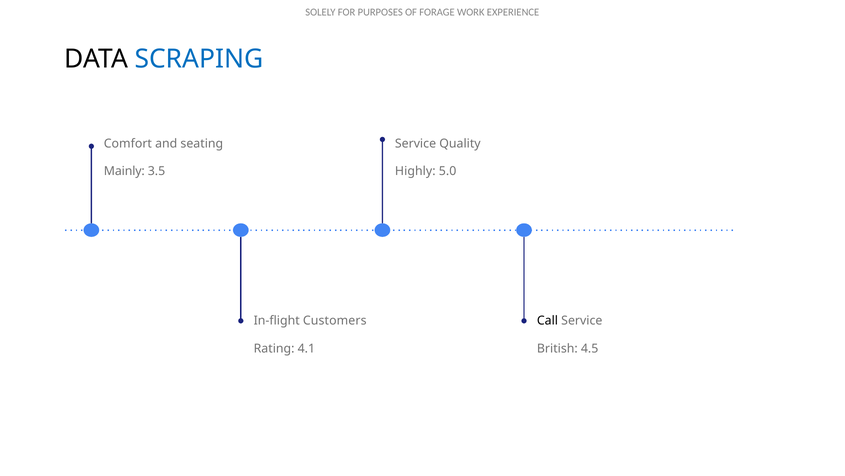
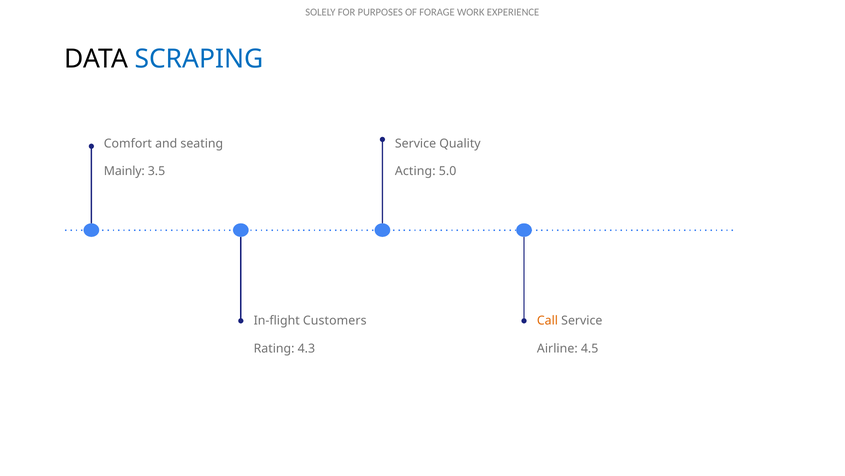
Highly: Highly -> Acting (415, 171)
Call colour: black -> orange (547, 320)
4.1: 4.1 -> 4.3 (306, 348)
British: British -> Airline (557, 348)
